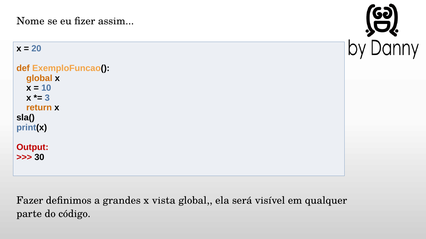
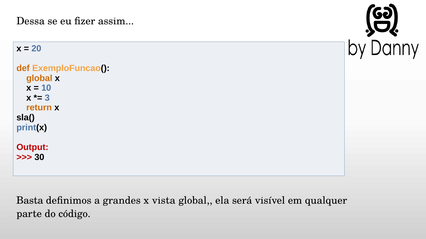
Nome: Nome -> Dessa (31, 21)
Fazer: Fazer -> Basta (30, 201)
